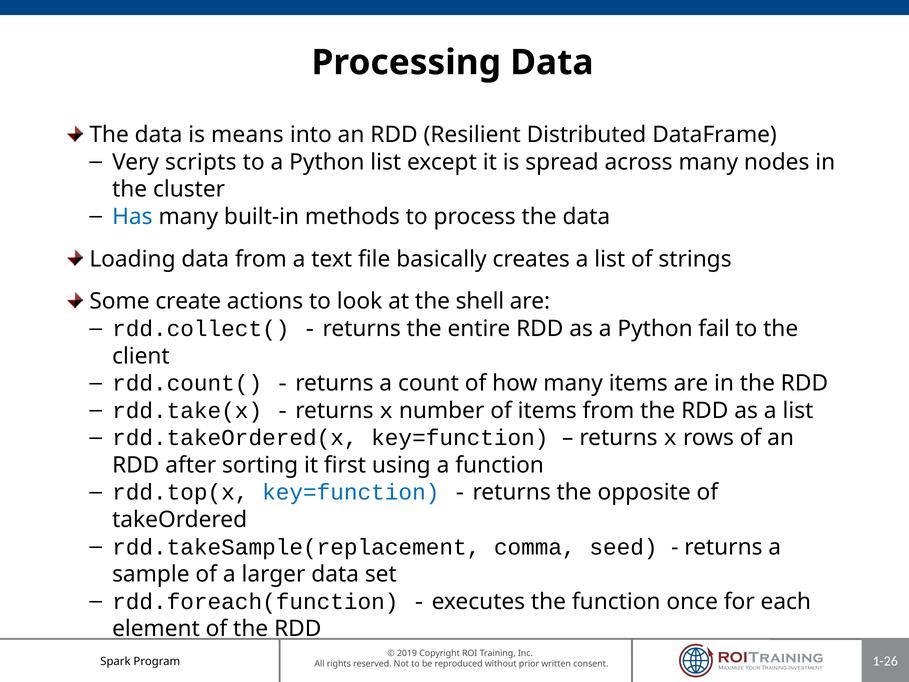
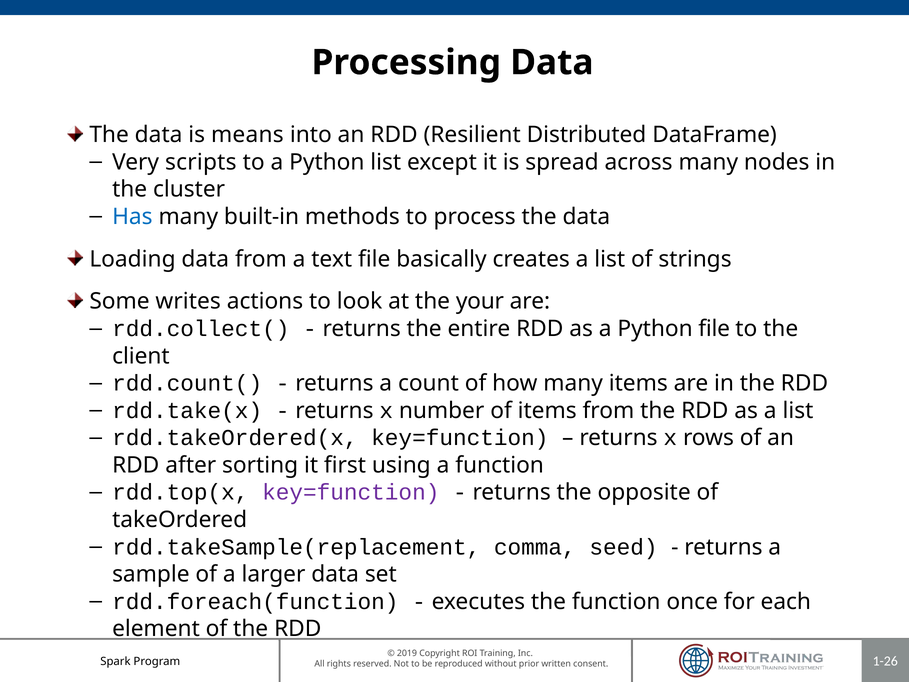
create: create -> writes (188, 301)
shell: shell -> your (480, 301)
Python fail: fail -> file (714, 329)
key=function colour: blue -> purple (351, 492)
